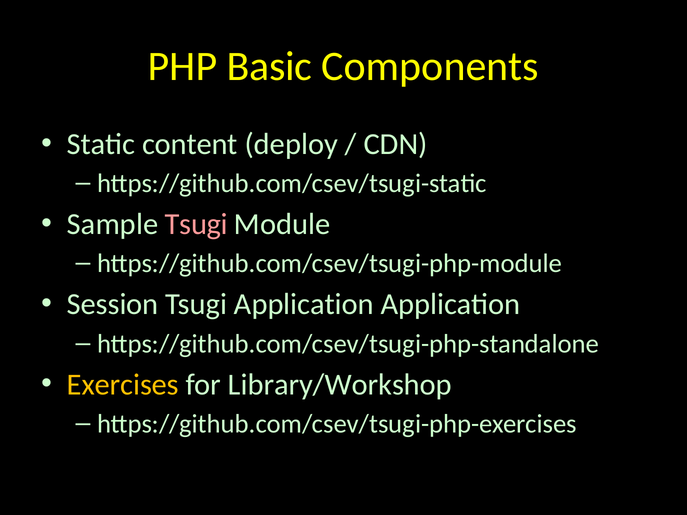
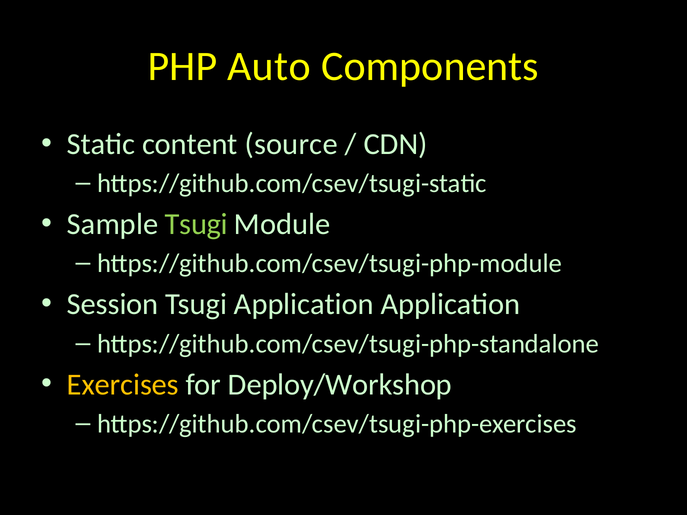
Basic: Basic -> Auto (269, 67)
deploy: deploy -> source (291, 144)
Tsugi colour: pink -> light green (196, 224)
Library/Workshop: Library/Workshop -> Deploy/Workshop (340, 385)
